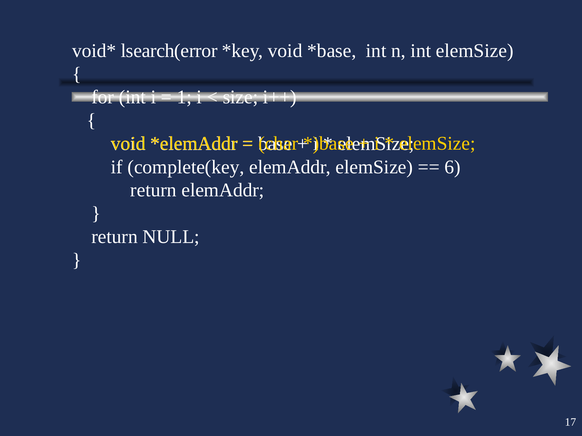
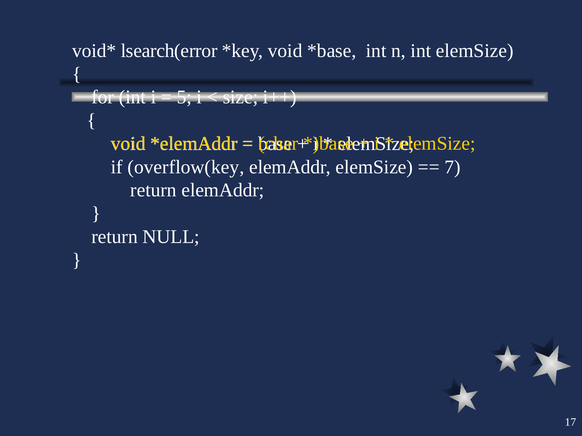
1: 1 -> 5 (184, 97)
complete(key: complete(key -> overflow(key (186, 167)
6: 6 -> 7 (453, 167)
